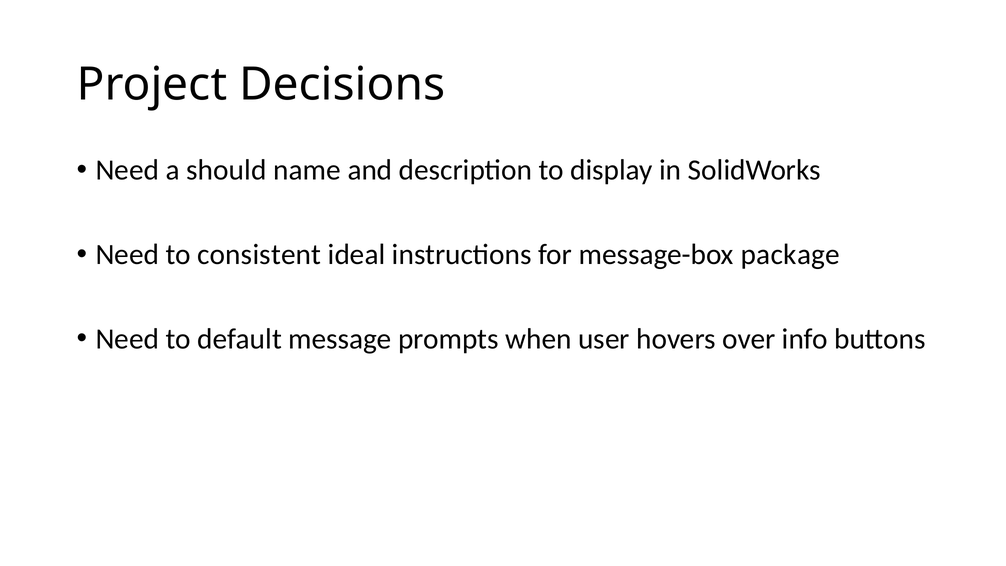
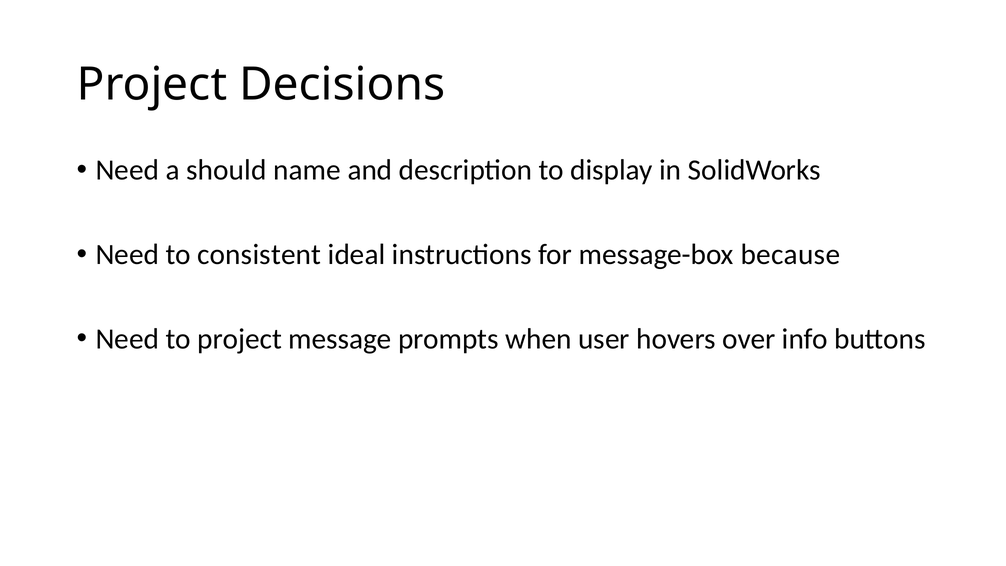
package: package -> because (790, 254)
to default: default -> project (239, 339)
